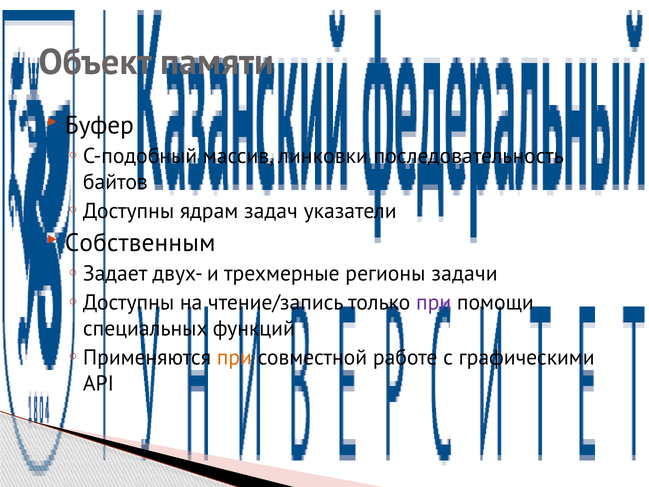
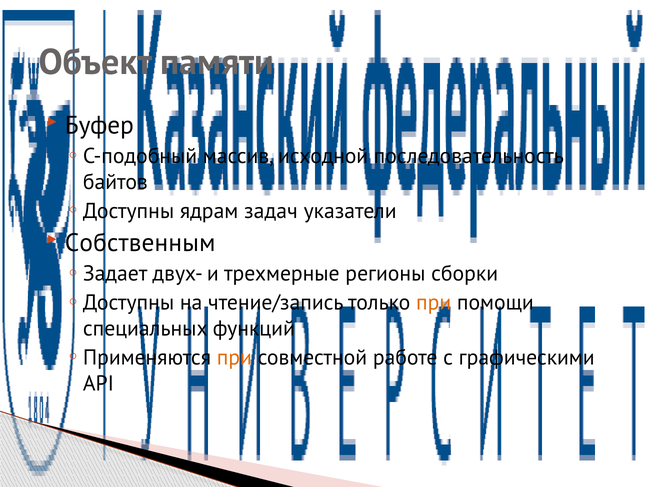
линковки: линковки -> исходной (323, 156)
задачи: задачи -> сборки (465, 274)
при colour: purple -> orange (434, 303)
